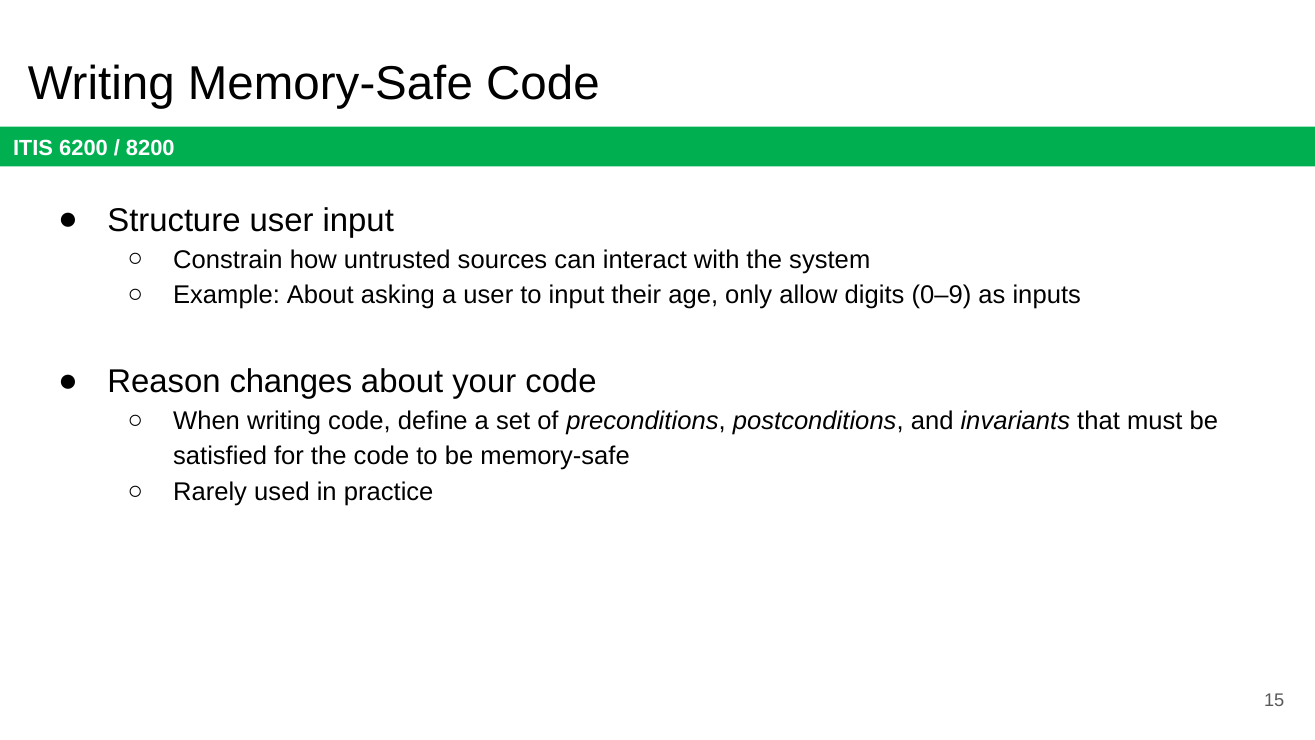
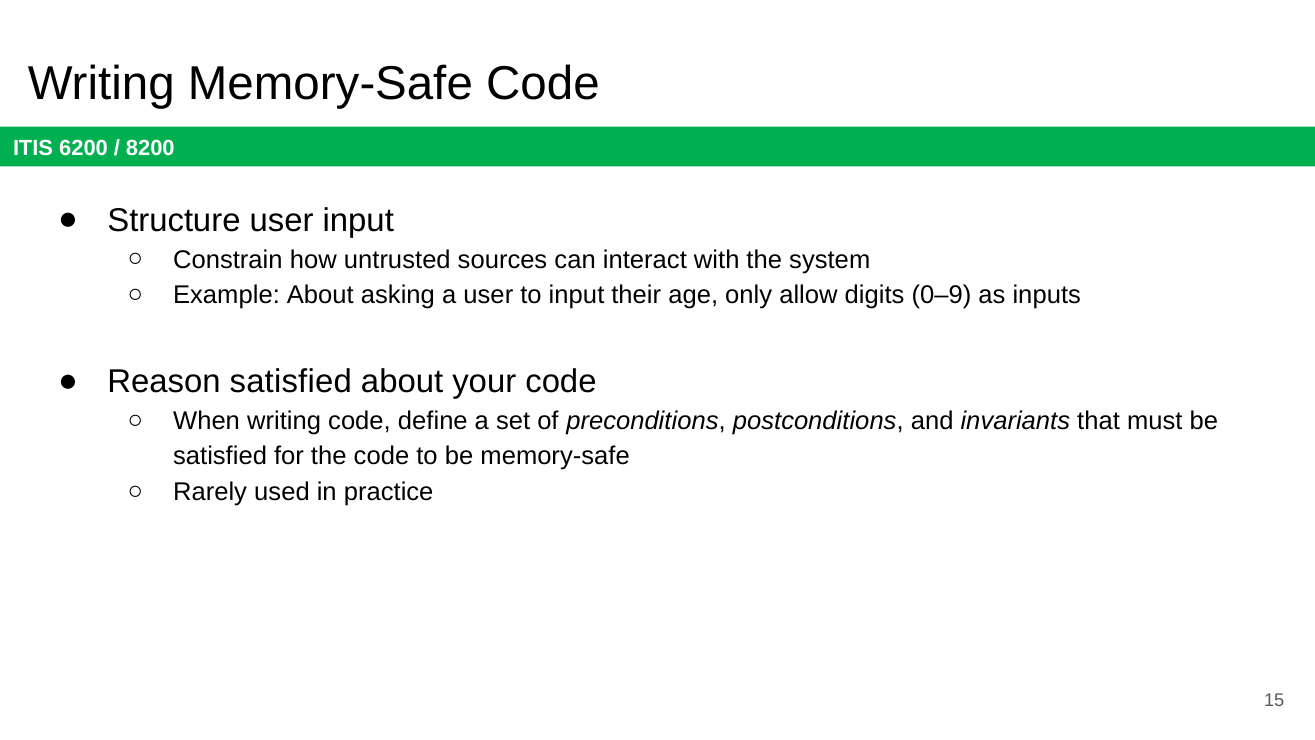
Reason changes: changes -> satisfied (291, 382)
